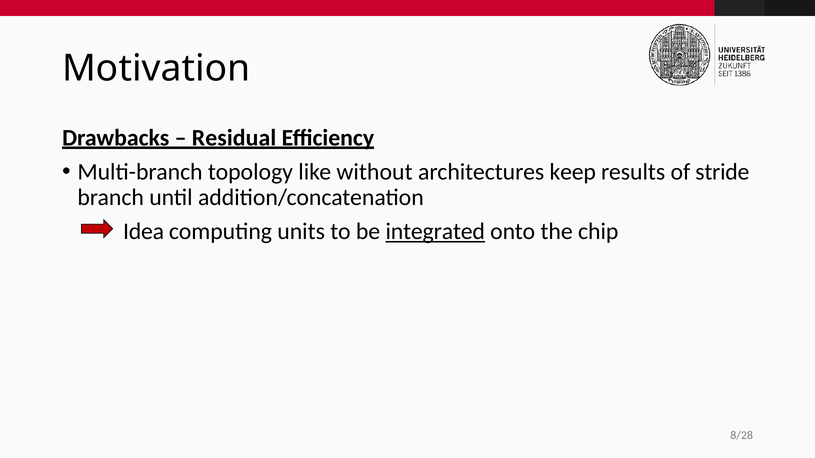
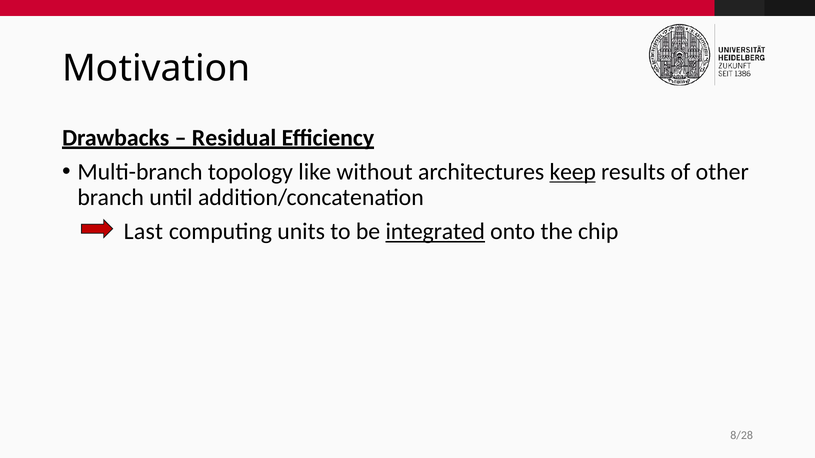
keep underline: none -> present (573, 172)
stride: stride -> other (722, 172)
Idea: Idea -> Last (143, 232)
